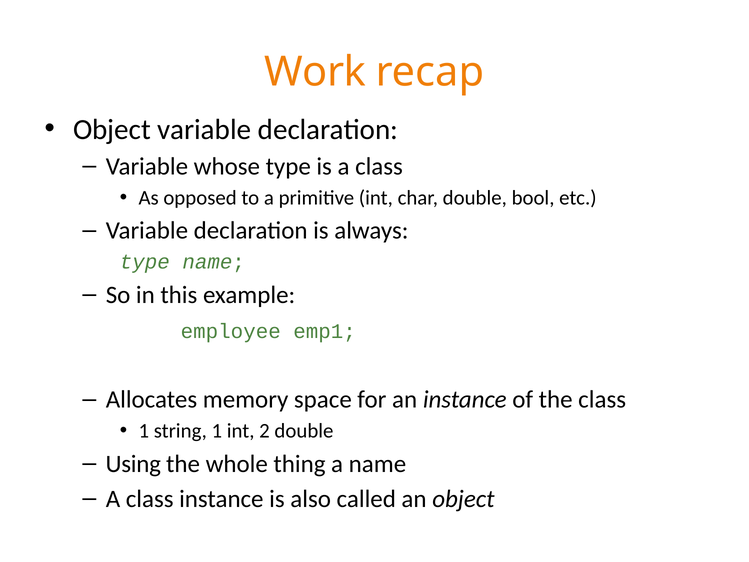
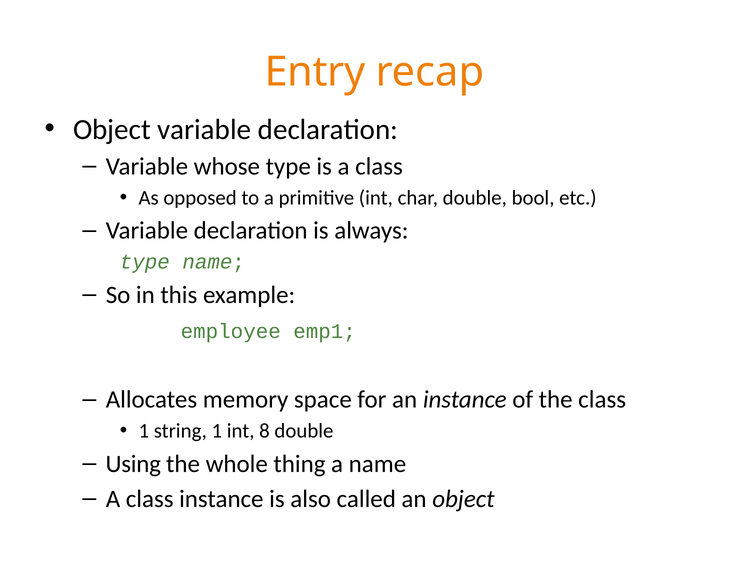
Work: Work -> Entry (315, 72)
2: 2 -> 8 (264, 431)
